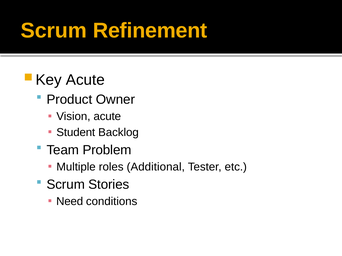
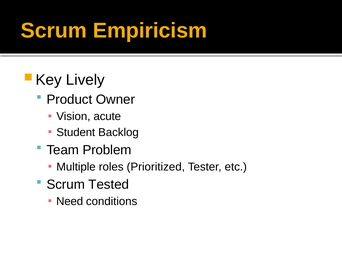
Refinement: Refinement -> Empiricism (150, 31)
Acute: Acute -> Lively (85, 80)
Additional: Additional -> Prioritized (156, 167)
Stories: Stories -> Tested (109, 185)
